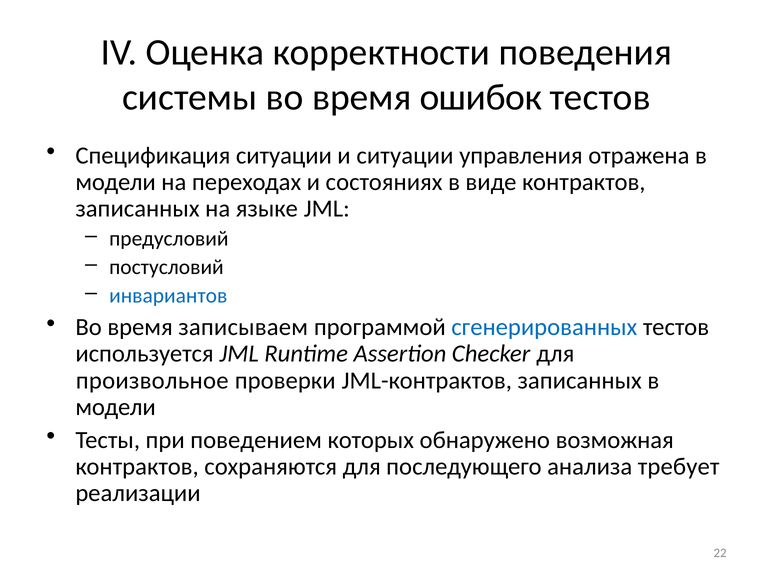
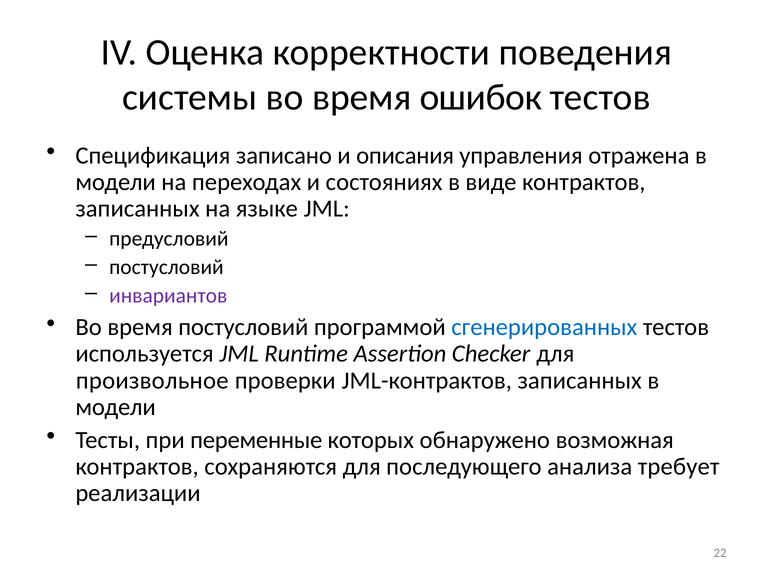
Спецификация ситуации: ситуации -> записано (284, 156)
и ситуации: ситуации -> описания (405, 156)
инвариантов colour: blue -> purple (168, 296)
время записываем: записываем -> постусловий (243, 328)
поведением: поведением -> переменные (256, 440)
